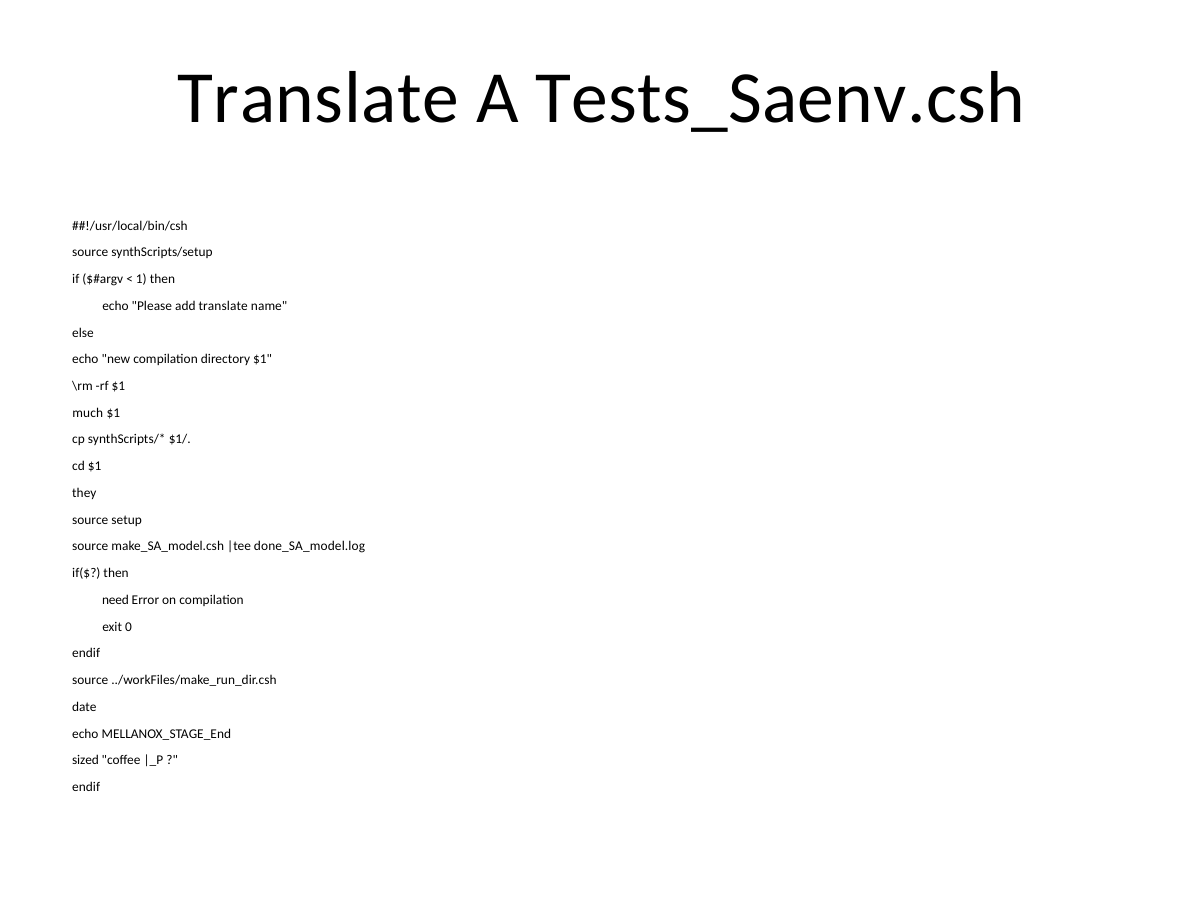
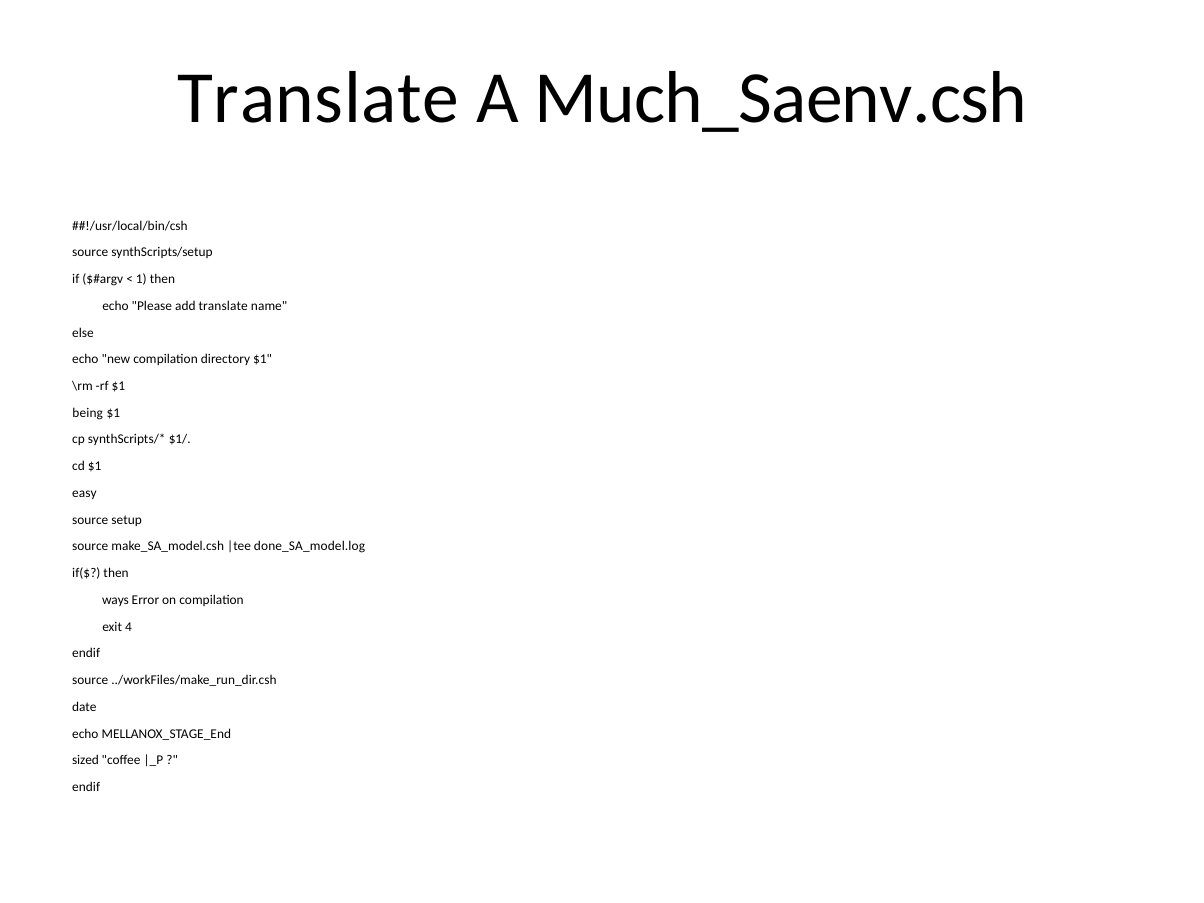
Tests_Saenv.csh: Tests_Saenv.csh -> Much_Saenv.csh (781, 98)
much: much -> being (88, 413)
they: they -> easy (84, 493)
need: need -> ways (115, 600)
0: 0 -> 4 (129, 627)
